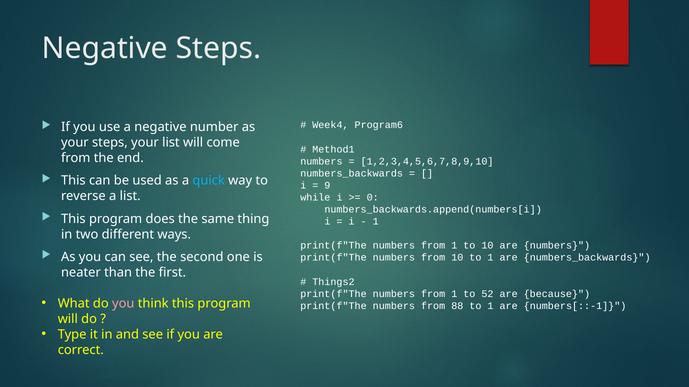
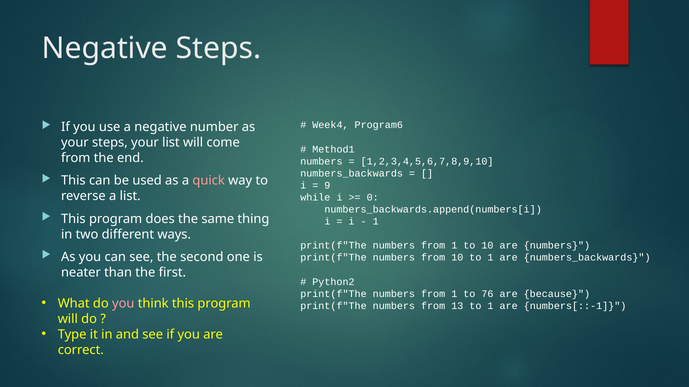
quick colour: light blue -> pink (209, 181)
Things2: Things2 -> Python2 (333, 282)
52: 52 -> 76 (487, 294)
88: 88 -> 13 (457, 306)
